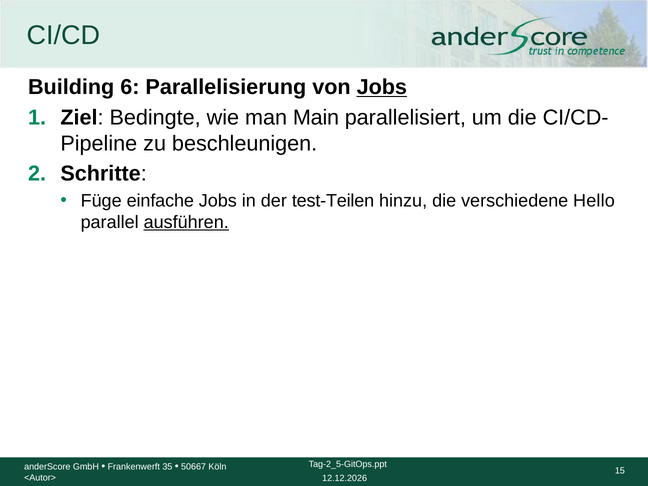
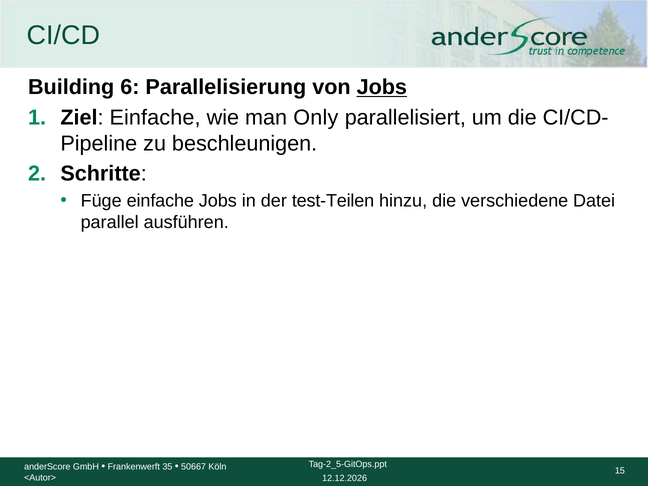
Ziel Bedingte: Bedingte -> Einfache (155, 117)
Main: Main -> Only (316, 117)
Hello: Hello -> Datei (594, 201)
ausführen underline: present -> none (186, 222)
